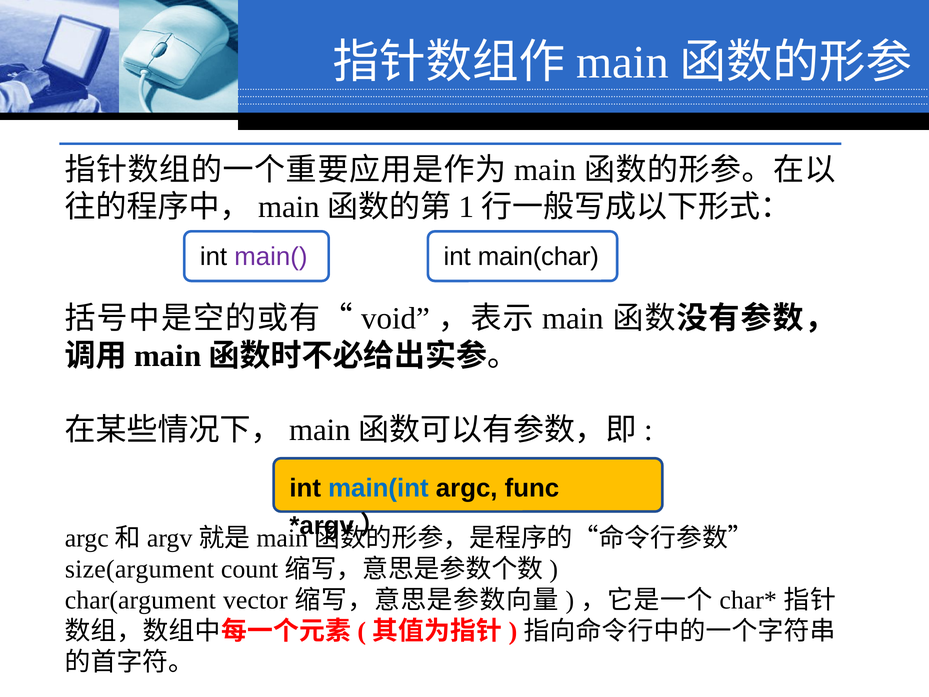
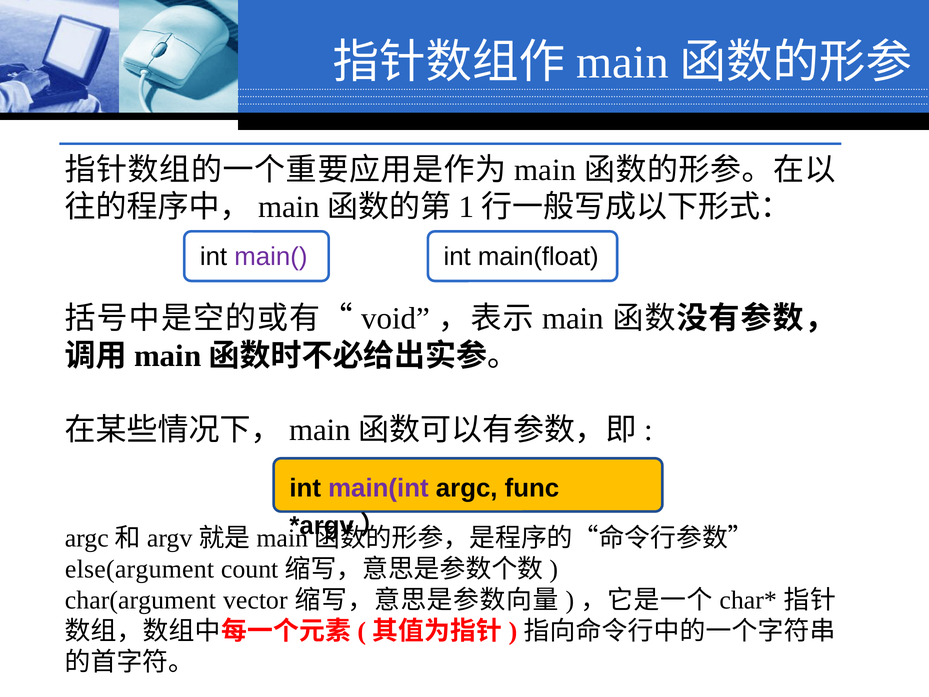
main(char: main(char -> main(float (538, 257)
main(int colour: blue -> purple (378, 488)
size(argument: size(argument -> else(argument (140, 569)
